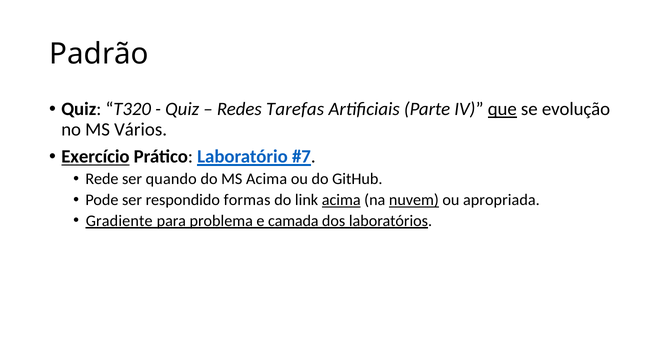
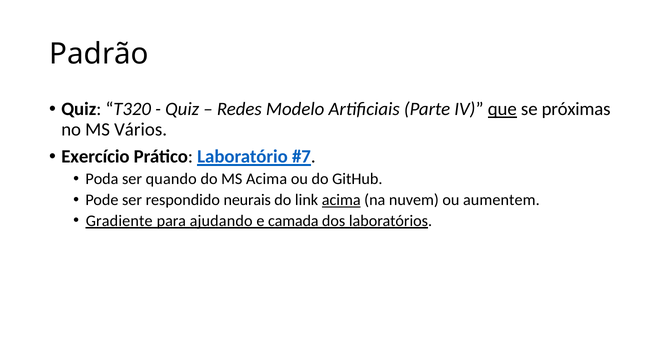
Tarefas: Tarefas -> Modelo (295, 109)
evolução: evolução -> próximas (576, 109)
Exercício underline: present -> none (95, 157)
Rede: Rede -> Poda (102, 179)
formas: formas -> neurais (247, 200)
nuvem underline: present -> none (414, 200)
apropriada: apropriada -> aumentem (501, 200)
problema: problema -> ajudando (221, 221)
